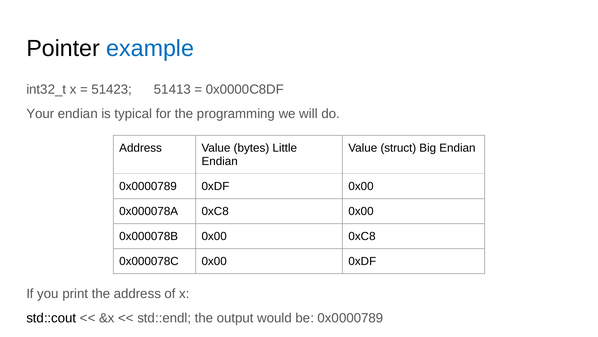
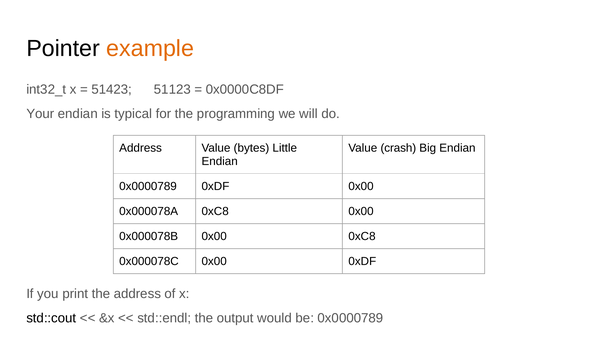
example colour: blue -> orange (150, 48)
51413: 51413 -> 51123 (172, 89)
struct: struct -> crash (398, 148)
